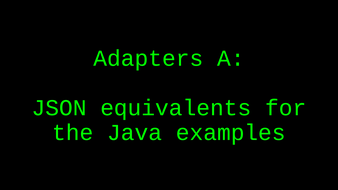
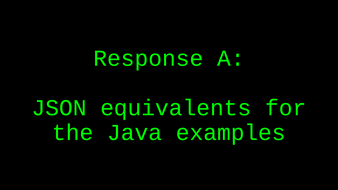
Adapters: Adapters -> Response (148, 58)
